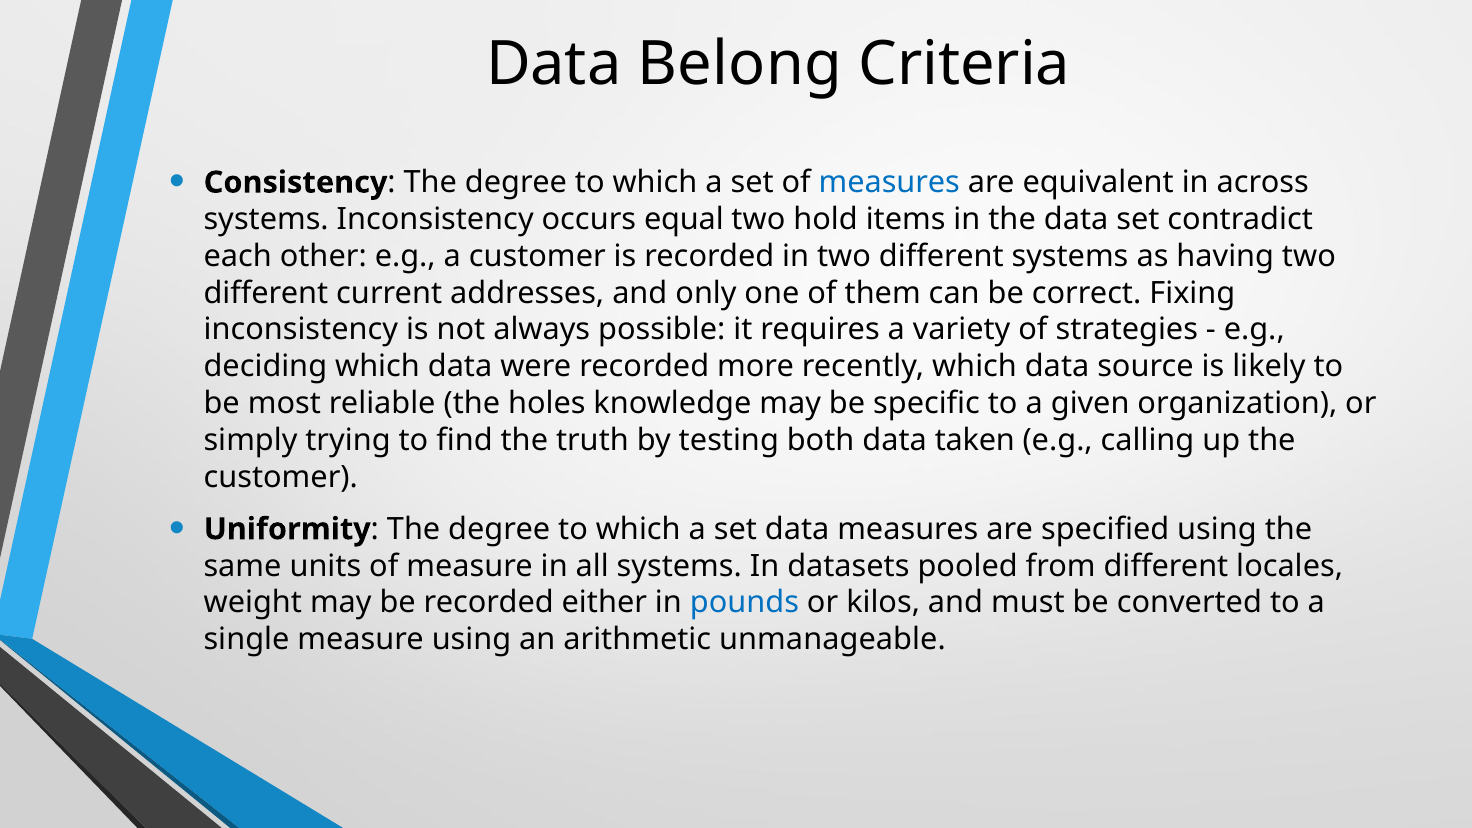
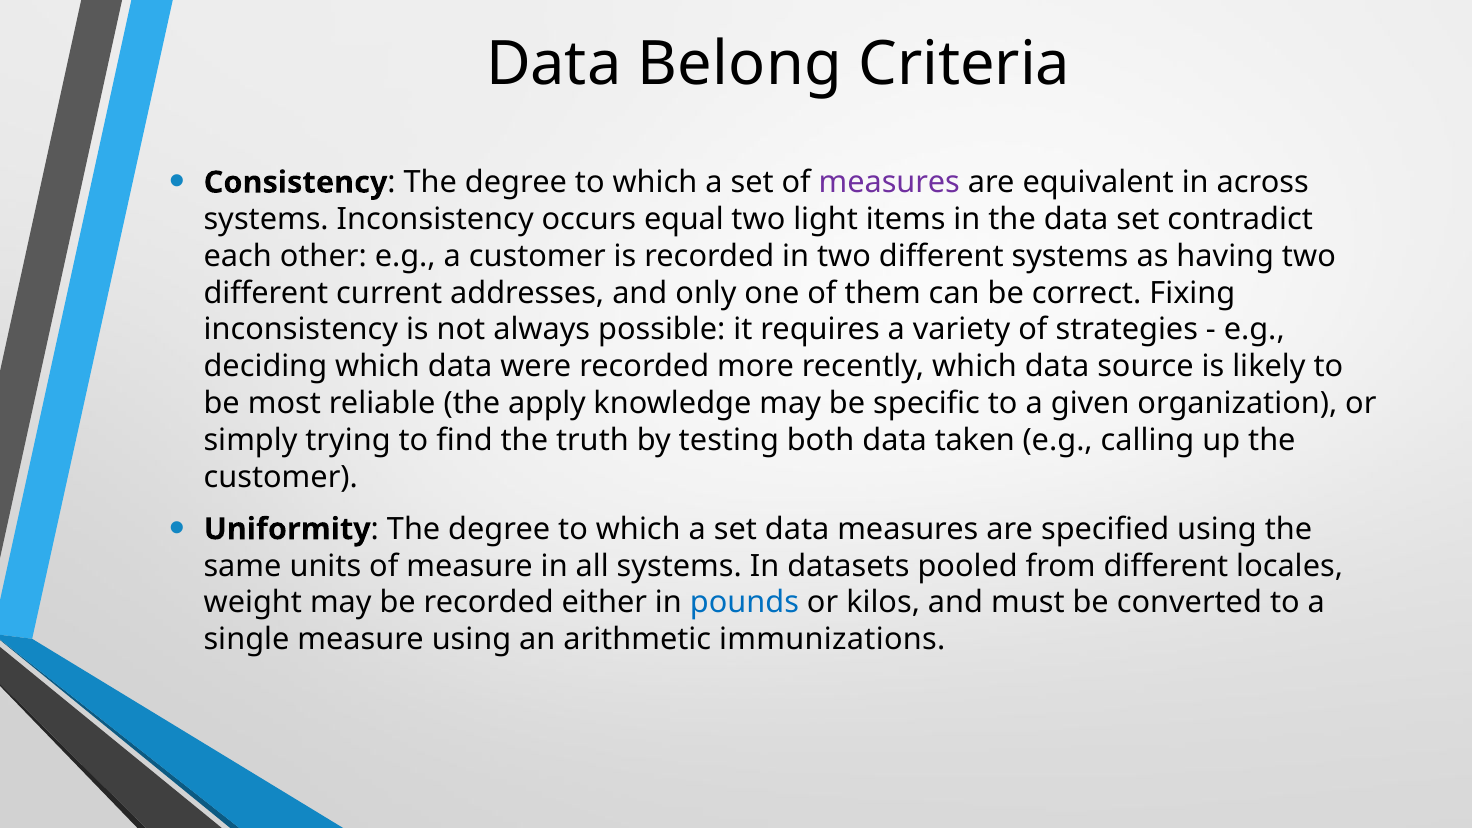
measures colour: blue -> purple (889, 182)
hold: hold -> light (826, 219)
holes: holes -> apply (547, 403)
unmanageable: unmanageable -> immunizations (832, 640)
